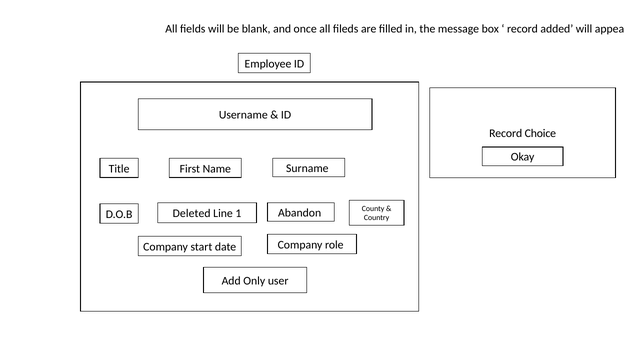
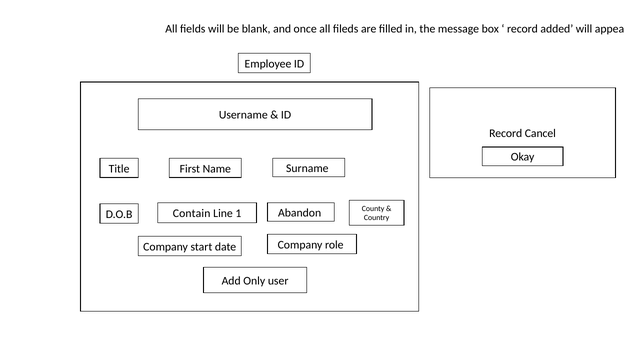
Choice: Choice -> Cancel (540, 133)
Deleted: Deleted -> Contain (192, 214)
